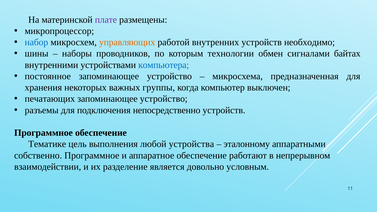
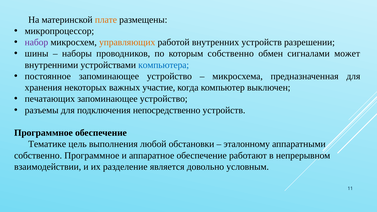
плате colour: purple -> orange (106, 20)
набор colour: blue -> purple (36, 42)
необходимо: необходимо -> разрешении (309, 42)
которым технологии: технологии -> собственно (231, 54)
байтах: байтах -> может (347, 54)
группы: группы -> участие (159, 88)
устройства: устройства -> обстановки (192, 144)
